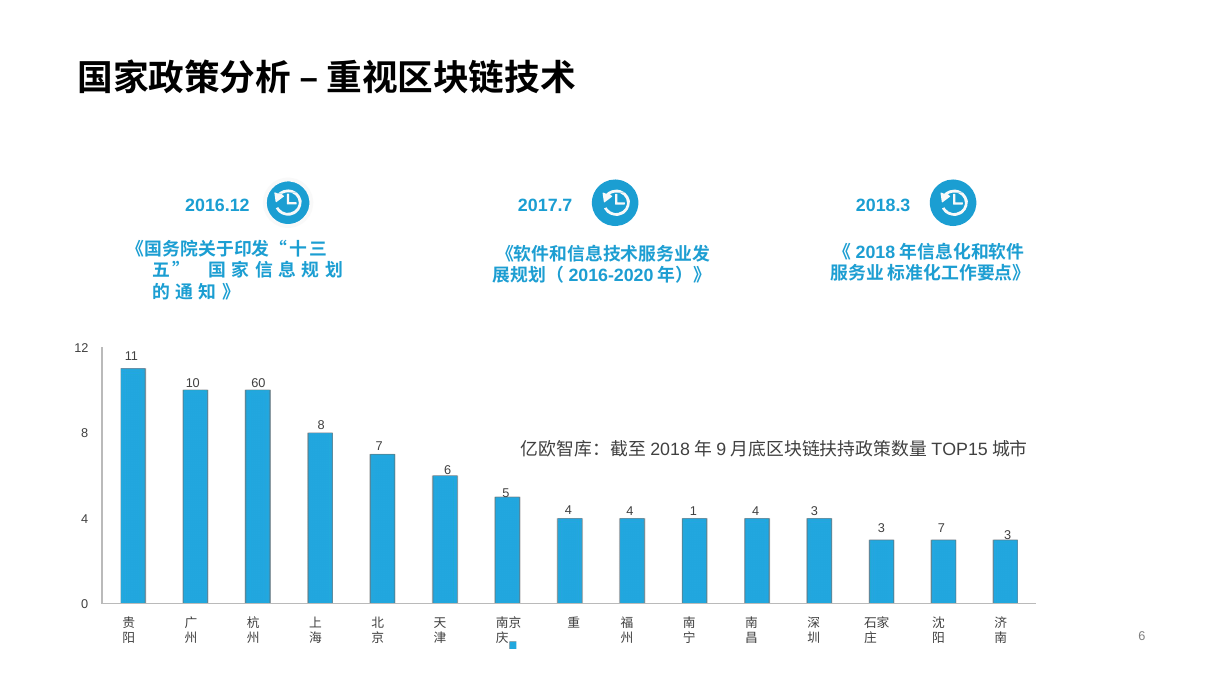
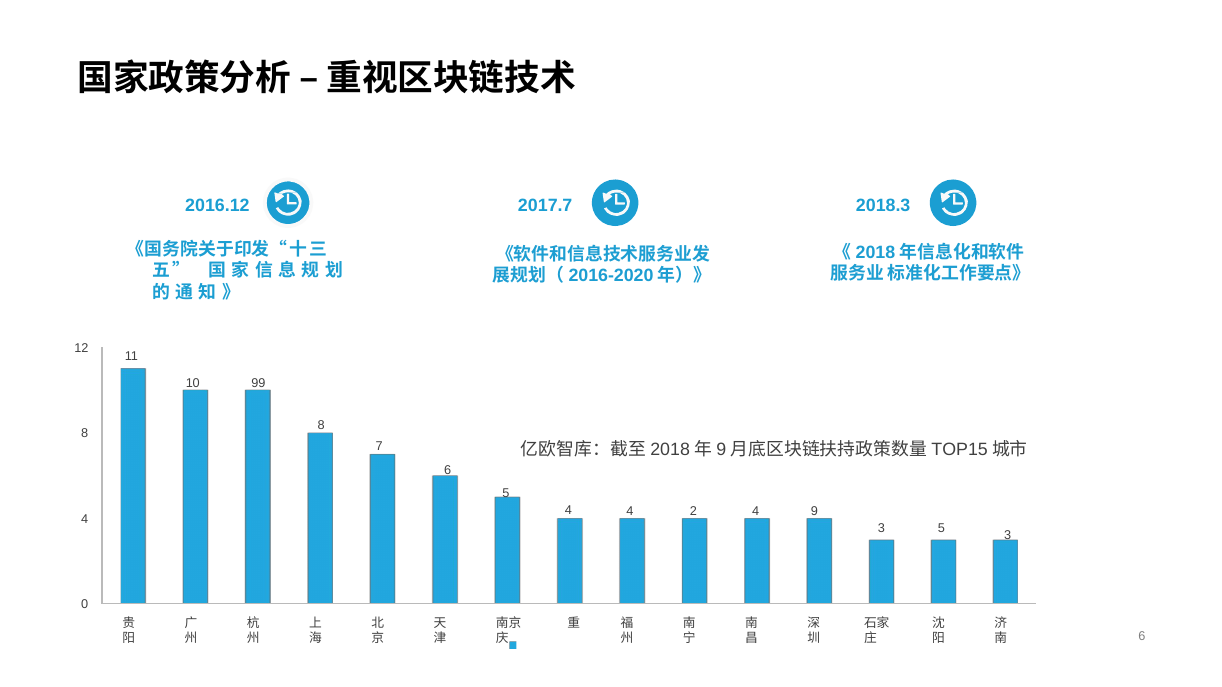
60: 60 -> 99 (258, 383)
1: 1 -> 2 (693, 511)
4 3: 3 -> 9 (815, 511)
3 7: 7 -> 5 (941, 528)
